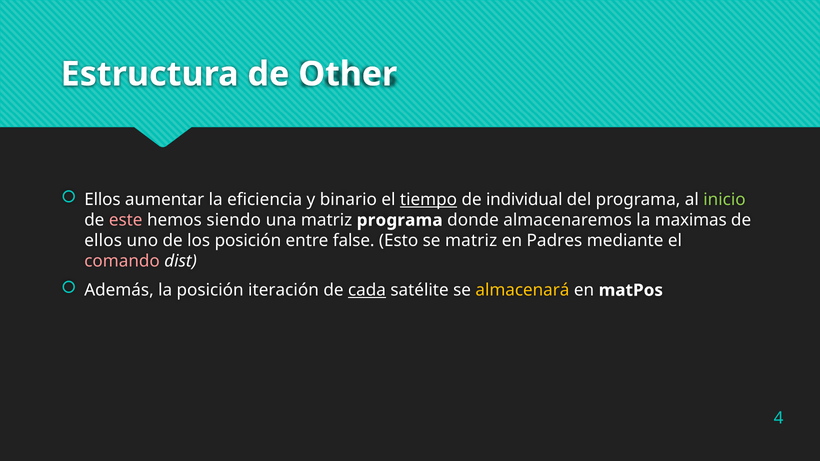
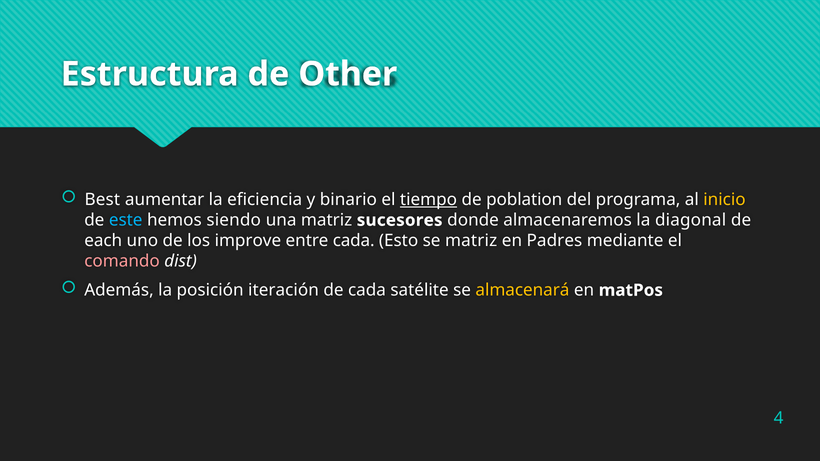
Ellos: Ellos -> Best (102, 200)
individual: individual -> poblation (524, 200)
inicio colour: light green -> yellow (724, 200)
este colour: pink -> light blue (126, 220)
matriz programa: programa -> sucesores (400, 220)
maximas: maximas -> diagonal (691, 220)
ellos: ellos -> each (103, 241)
los posición: posición -> improve (248, 241)
entre false: false -> cada (354, 241)
cada underline: present -> none (367, 290)
